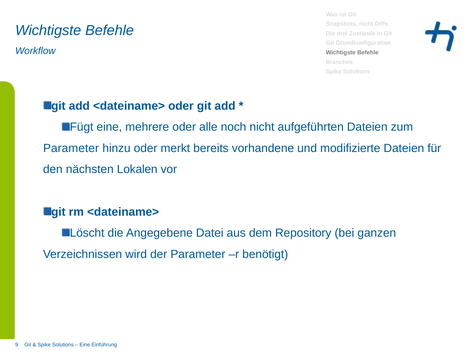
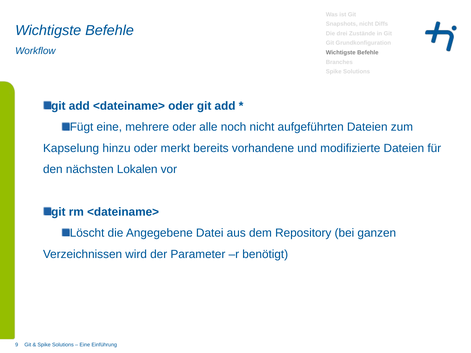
Parameter: Parameter -> Kapselung (71, 148)
